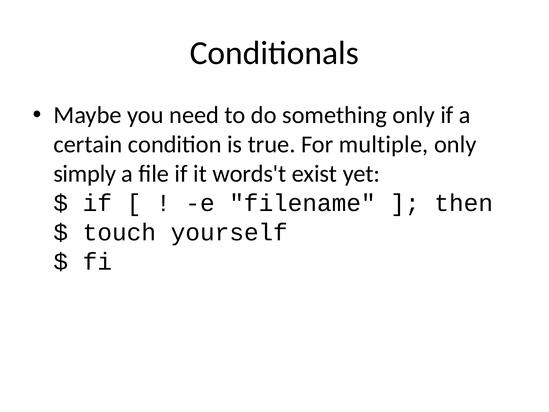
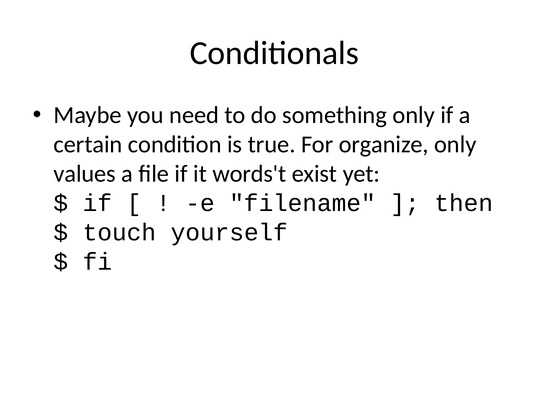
multiple: multiple -> organize (384, 144)
simply: simply -> values (85, 174)
